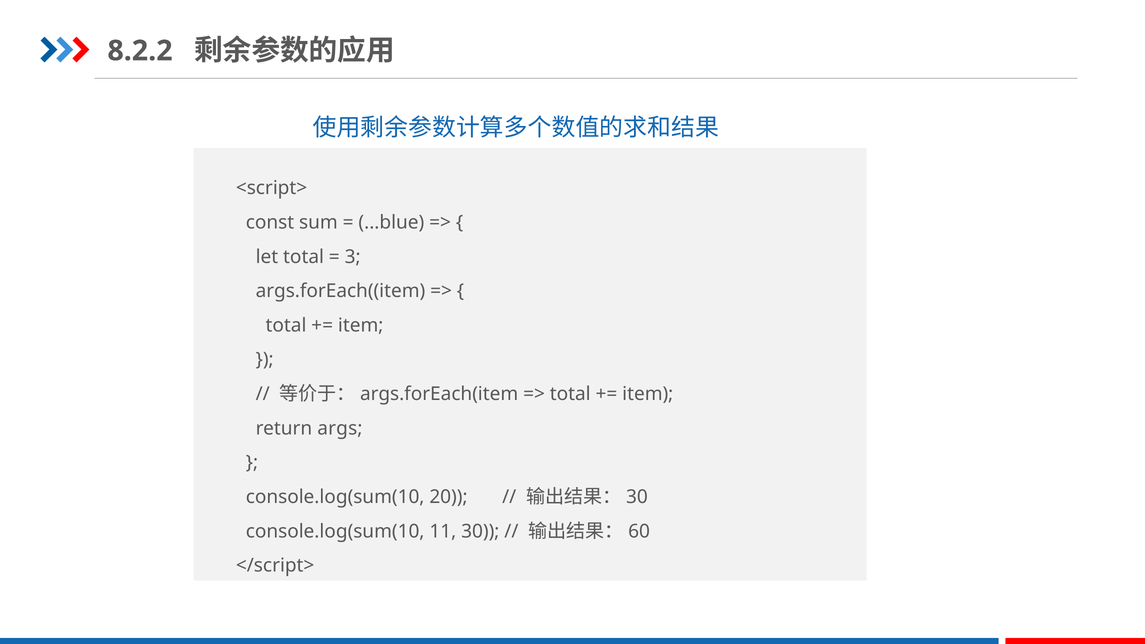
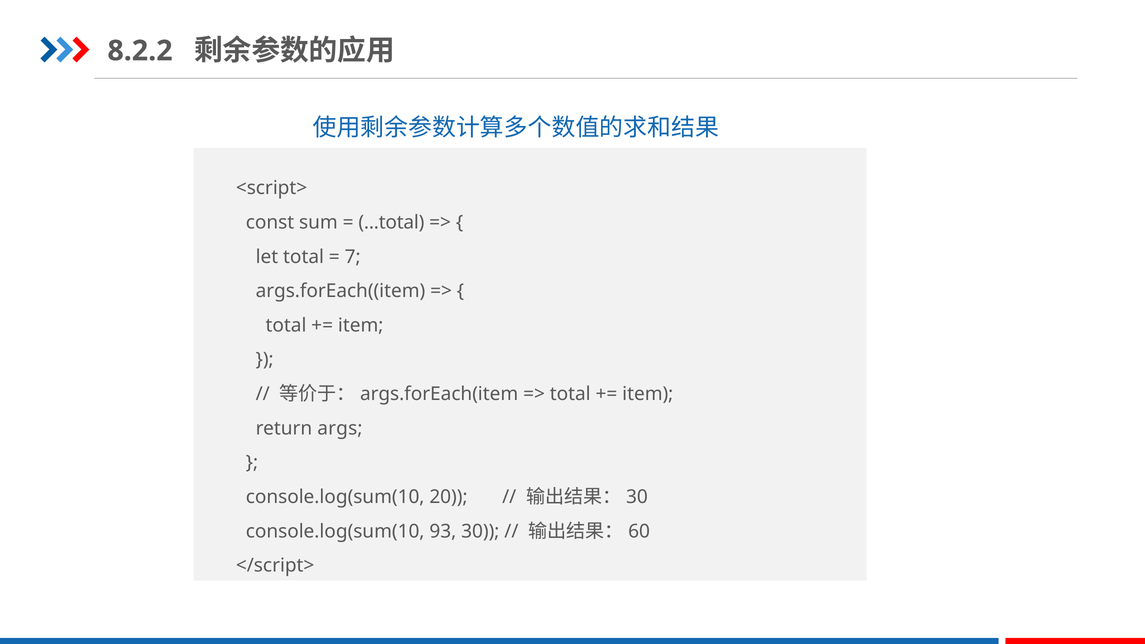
...blue: ...blue -> ...total (391, 223)
3: 3 -> 7 (353, 257)
11: 11 -> 93 (443, 531)
